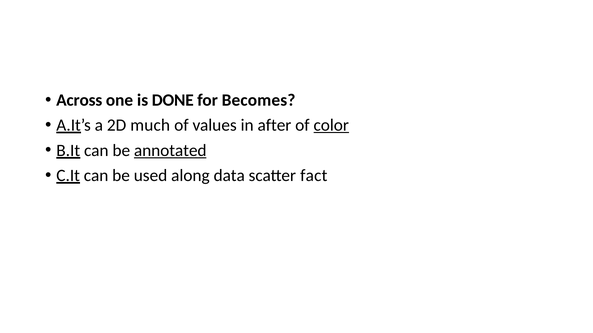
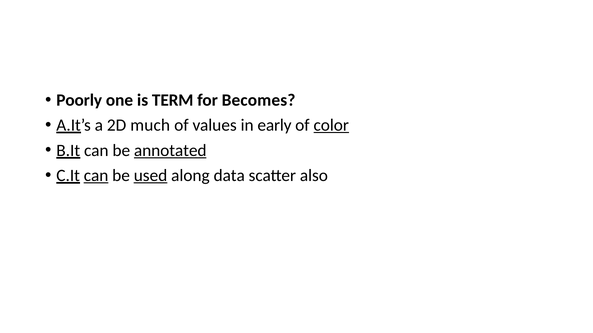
Across: Across -> Poorly (79, 100)
DONE: DONE -> TERM (173, 100)
after: after -> early (274, 125)
can underline: none -> present (96, 176)
used underline: none -> present (151, 176)
fact: fact -> also (314, 176)
